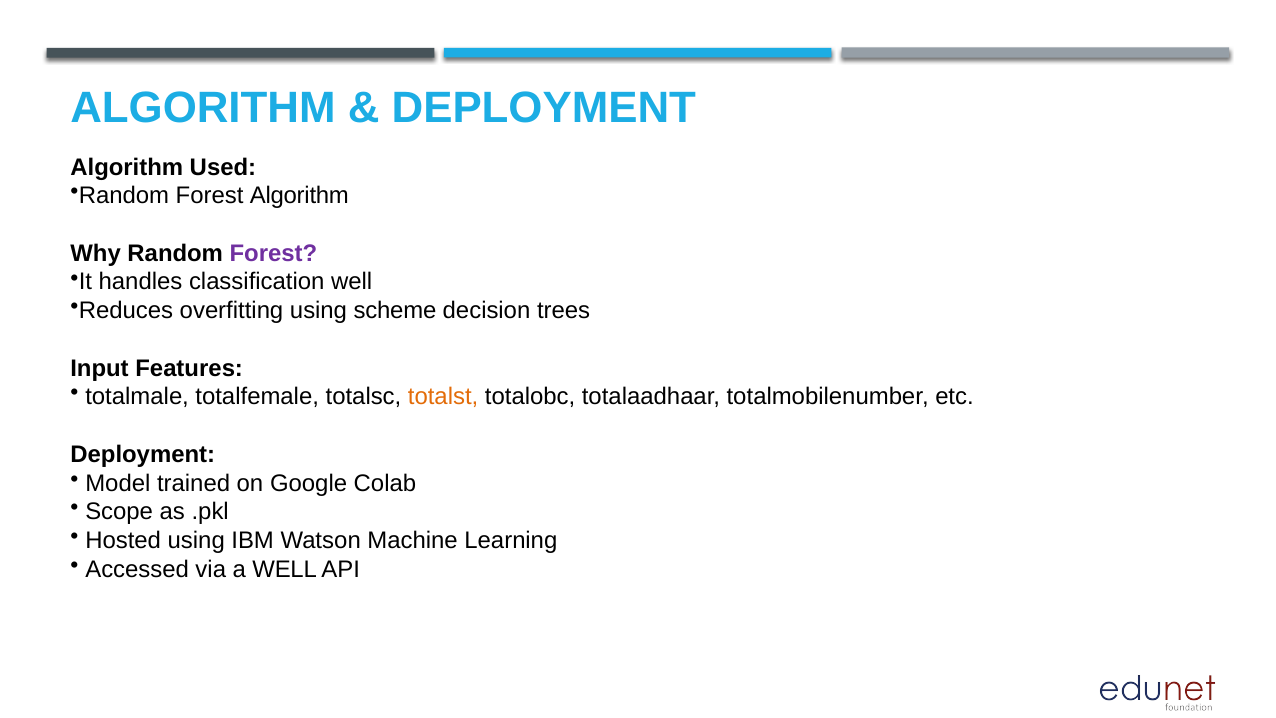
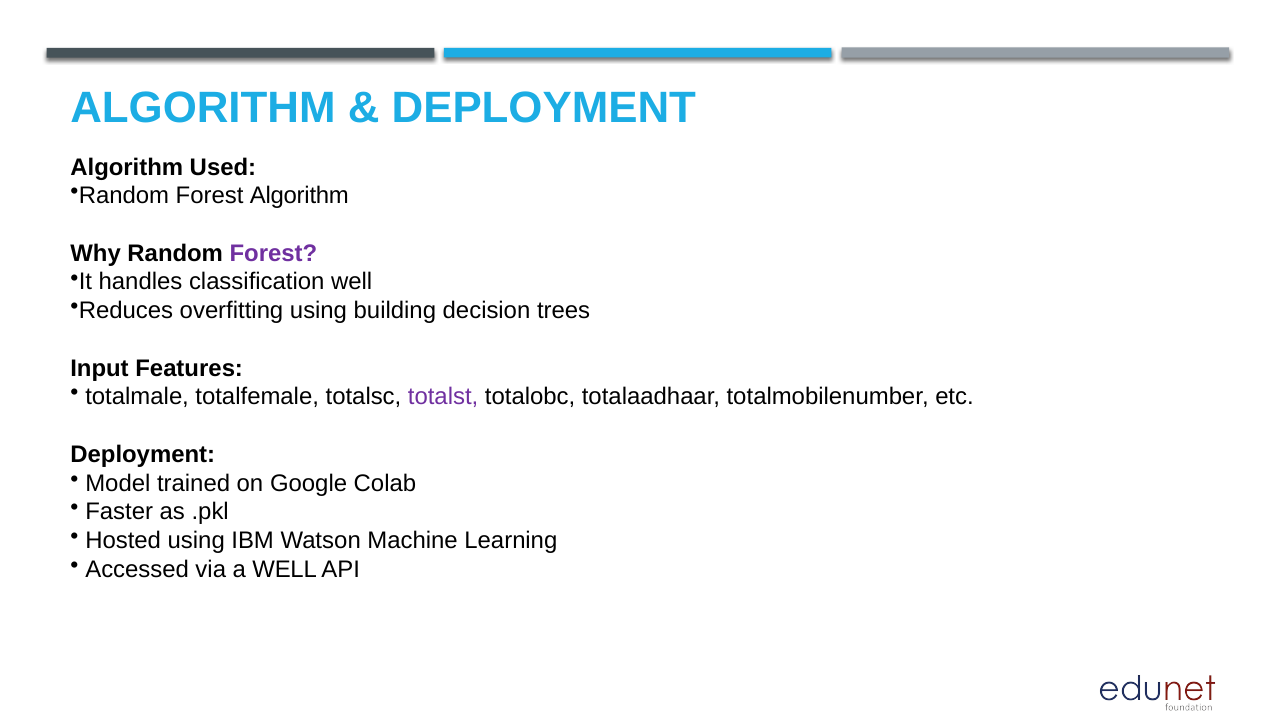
scheme: scheme -> building (395, 311)
totalst colour: orange -> purple (443, 397)
Scope: Scope -> Faster (119, 512)
